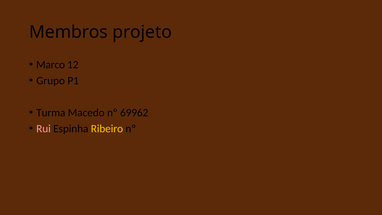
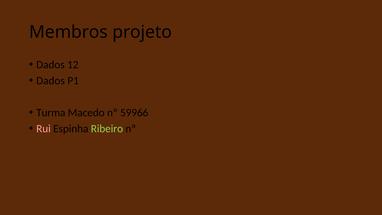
Marco: Marco -> Dados (50, 65)
Grupo: Grupo -> Dados (51, 81)
69962: 69962 -> 59966 (134, 113)
Ribeiro colour: yellow -> light green (107, 129)
